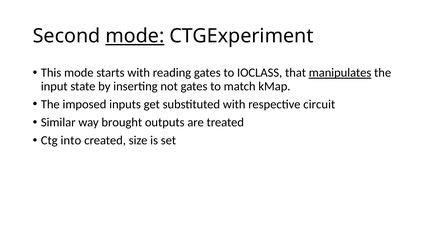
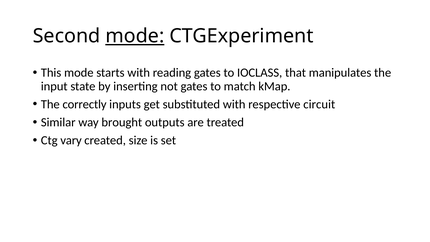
manipulates underline: present -> none (340, 73)
imposed: imposed -> correctly (85, 104)
into: into -> vary (71, 140)
